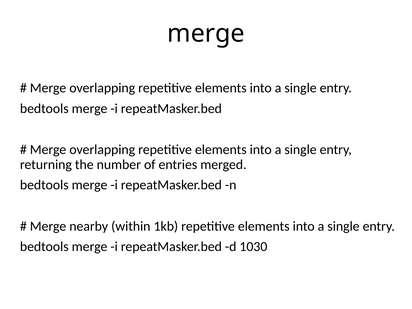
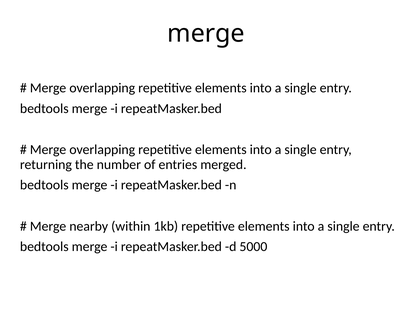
1030: 1030 -> 5000 (253, 247)
